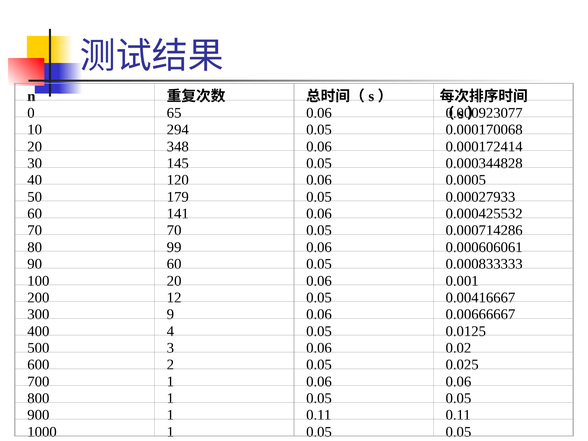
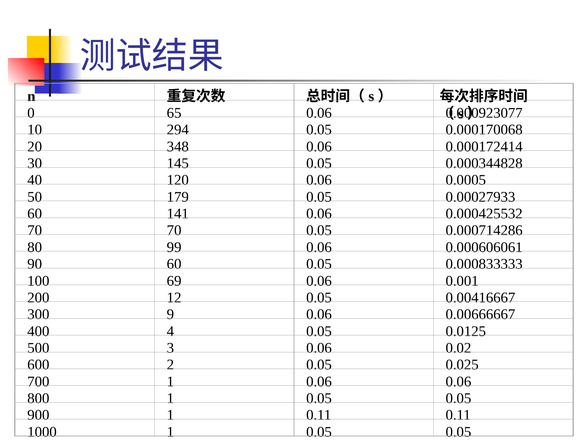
100 20: 20 -> 69 (174, 281)
